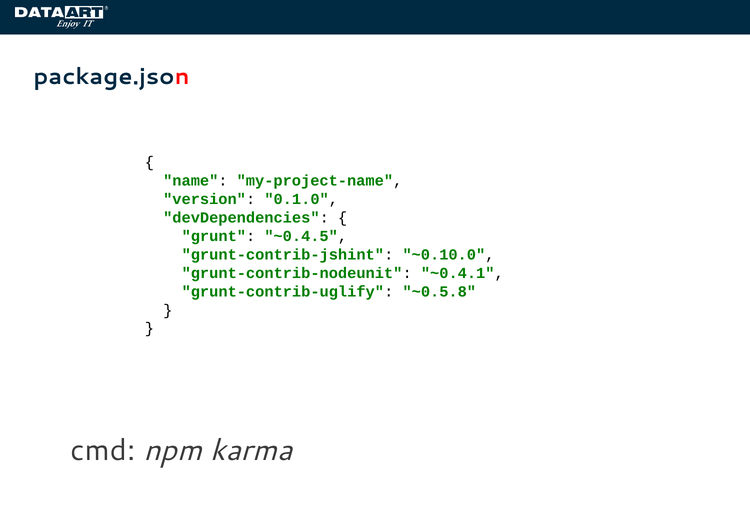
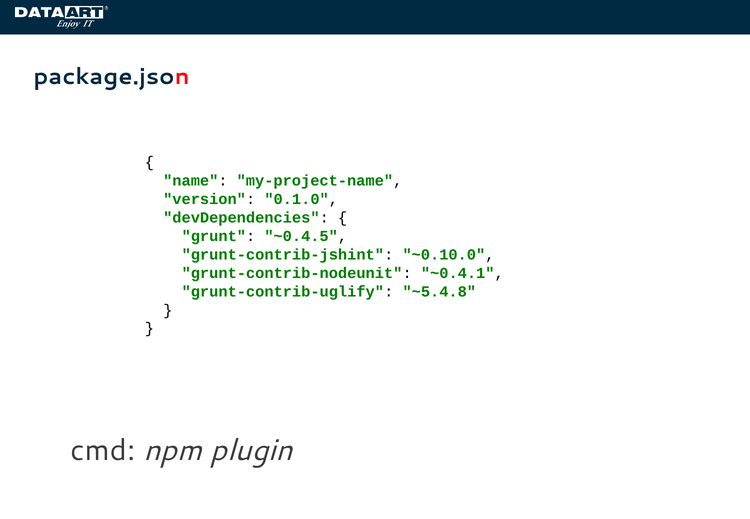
~0.5.8: ~0.5.8 -> ~5.4.8 (439, 292)
karma: karma -> plugin (251, 451)
